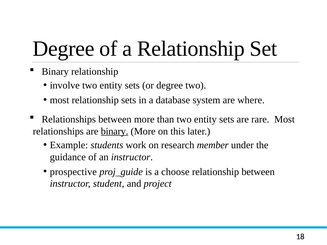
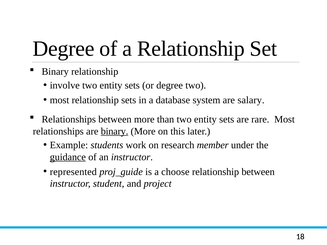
where: where -> salary (251, 100)
guidance underline: none -> present (68, 157)
prospective: prospective -> represented (73, 172)
